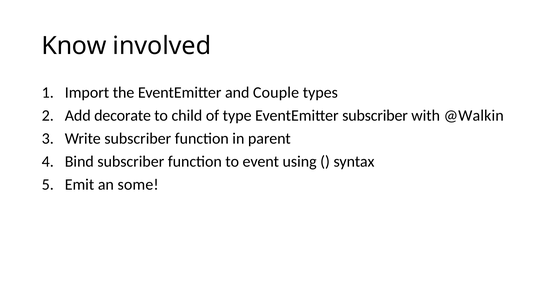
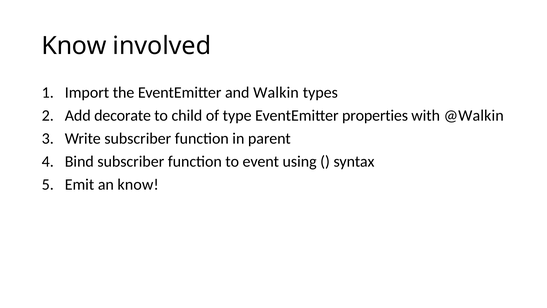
Couple: Couple -> Walkin (276, 92)
EventEmitter subscriber: subscriber -> properties (375, 115)
an some: some -> know (138, 184)
